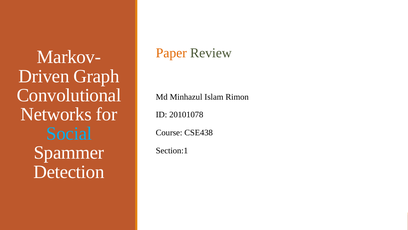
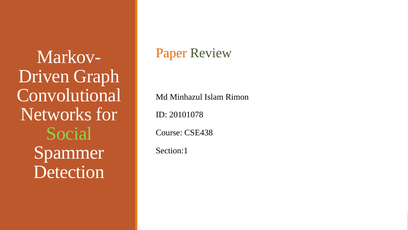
Social colour: light blue -> light green (69, 133)
